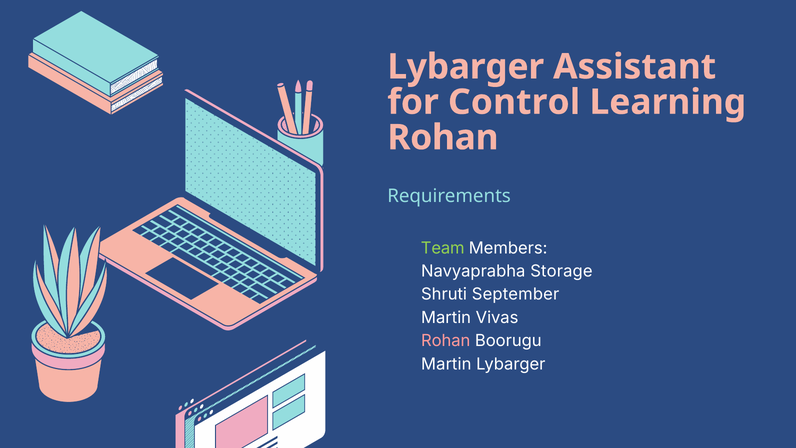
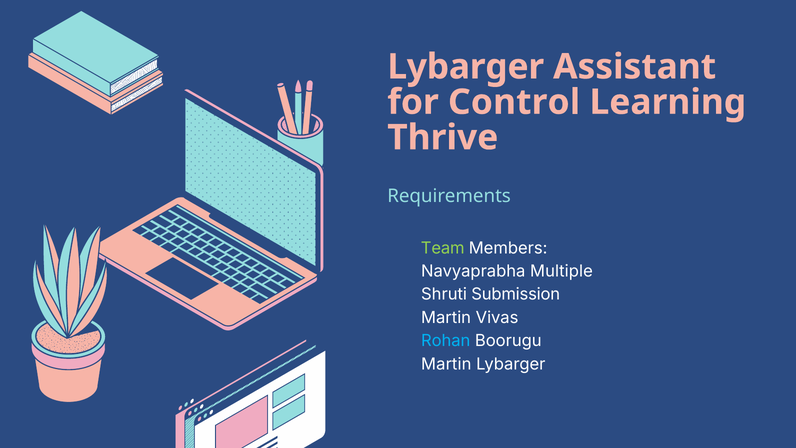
Rohan: Rohan -> Thrive (443, 137)
Storage: Storage -> Multiple (561, 271)
September: September -> Submission (516, 294)
Rohan colour: pink -> light blue (446, 341)
